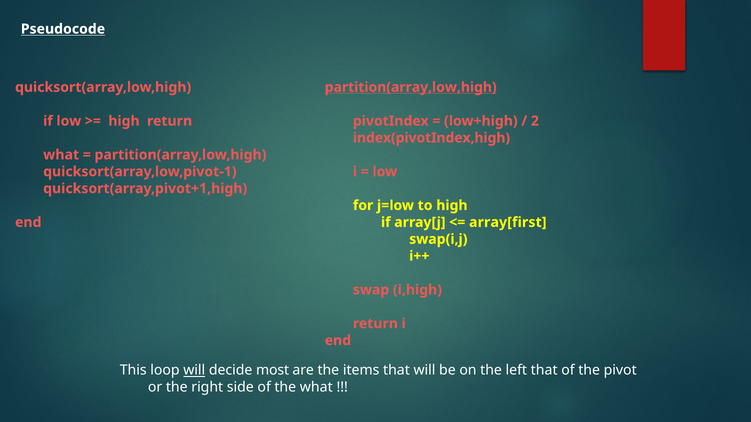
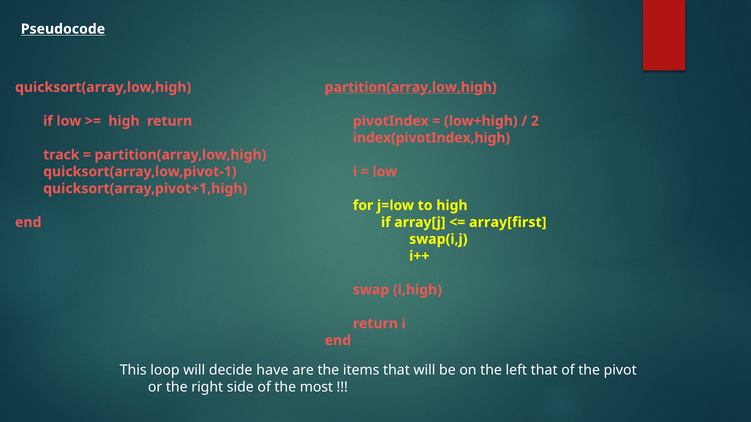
what: what -> track (61, 155)
will underline: present -> none (194, 371)
most: most -> have (272, 371)
the what: what -> most (316, 388)
